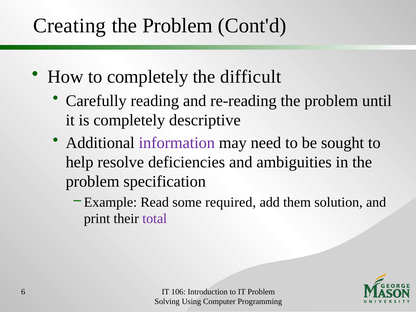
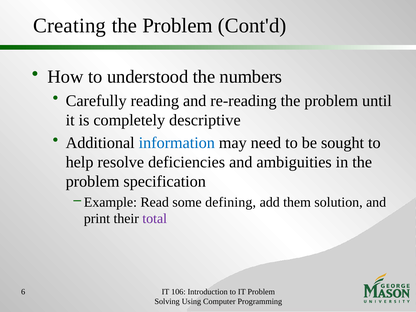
to completely: completely -> understood (148, 77)
difficult: difficult -> numbers (251, 77)
information colour: purple -> blue (177, 143)
required: required -> defining (231, 202)
